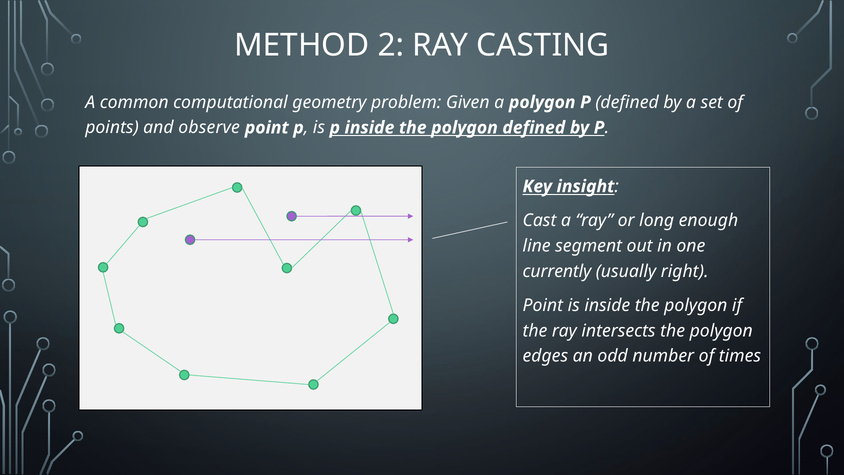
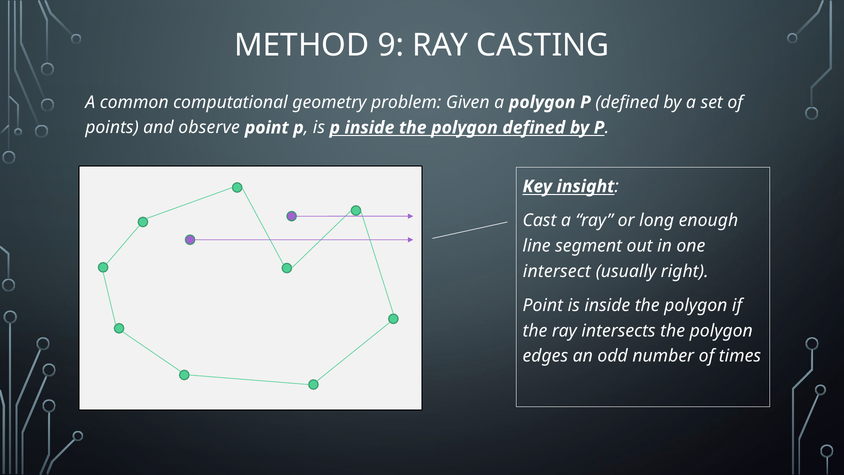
2: 2 -> 9 (391, 45)
currently: currently -> intersect (557, 271)
